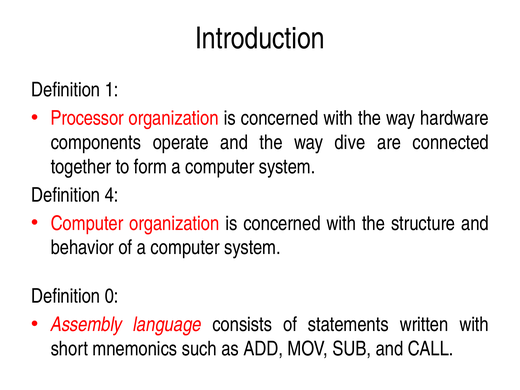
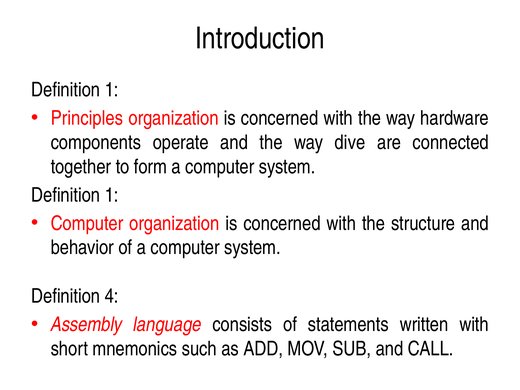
Processor: Processor -> Principles (87, 118)
4: 4 -> 1 (112, 195)
0: 0 -> 4 (112, 296)
